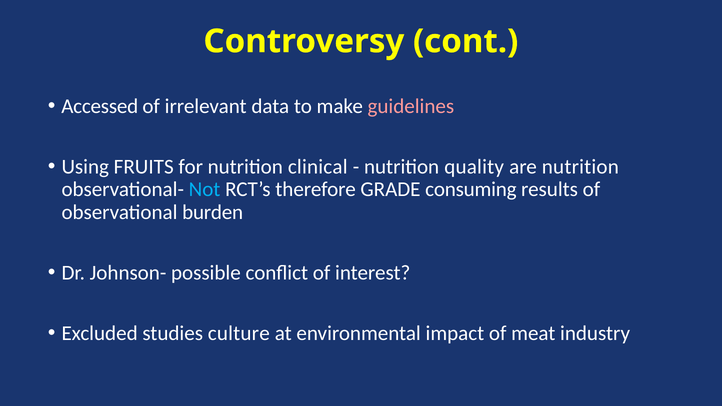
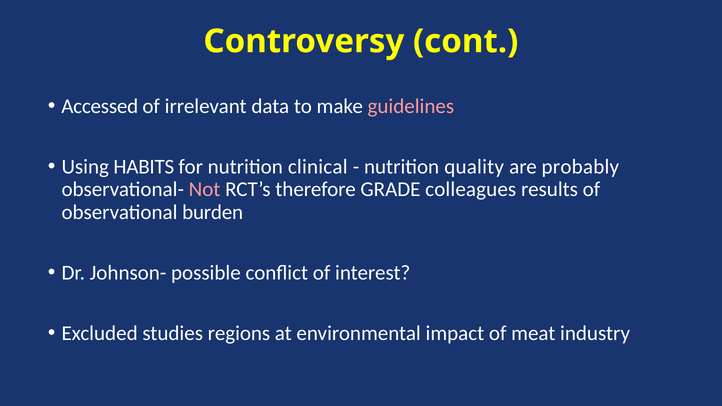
FRUITS: FRUITS -> HABITS (144, 167)
are nutrition: nutrition -> probably (580, 167)
Not colour: light blue -> pink (205, 190)
consuming: consuming -> colleagues (471, 190)
culture: culture -> regions (239, 333)
